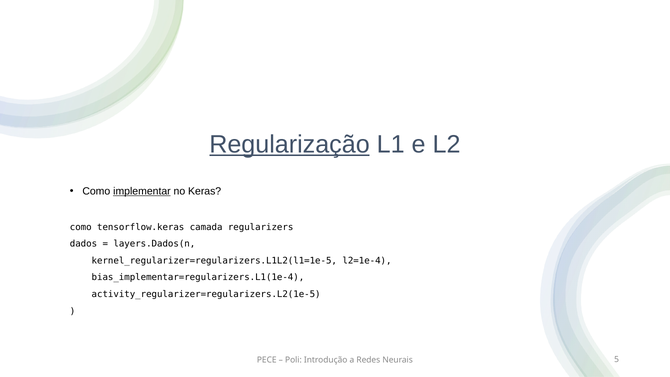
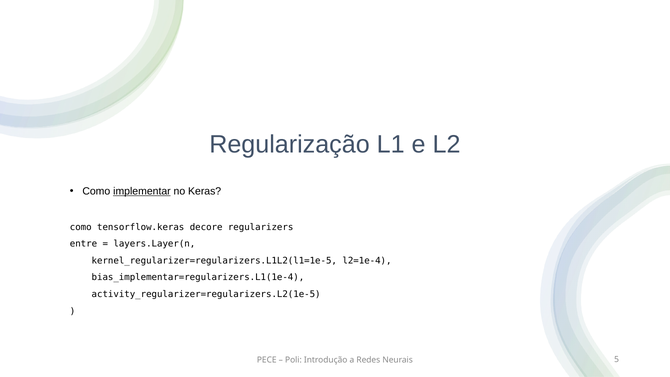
Regularização underline: present -> none (290, 144)
camada: camada -> decore (206, 227)
dados: dados -> entre (83, 244)
layers.Dados(n: layers.Dados(n -> layers.Layer(n (154, 244)
